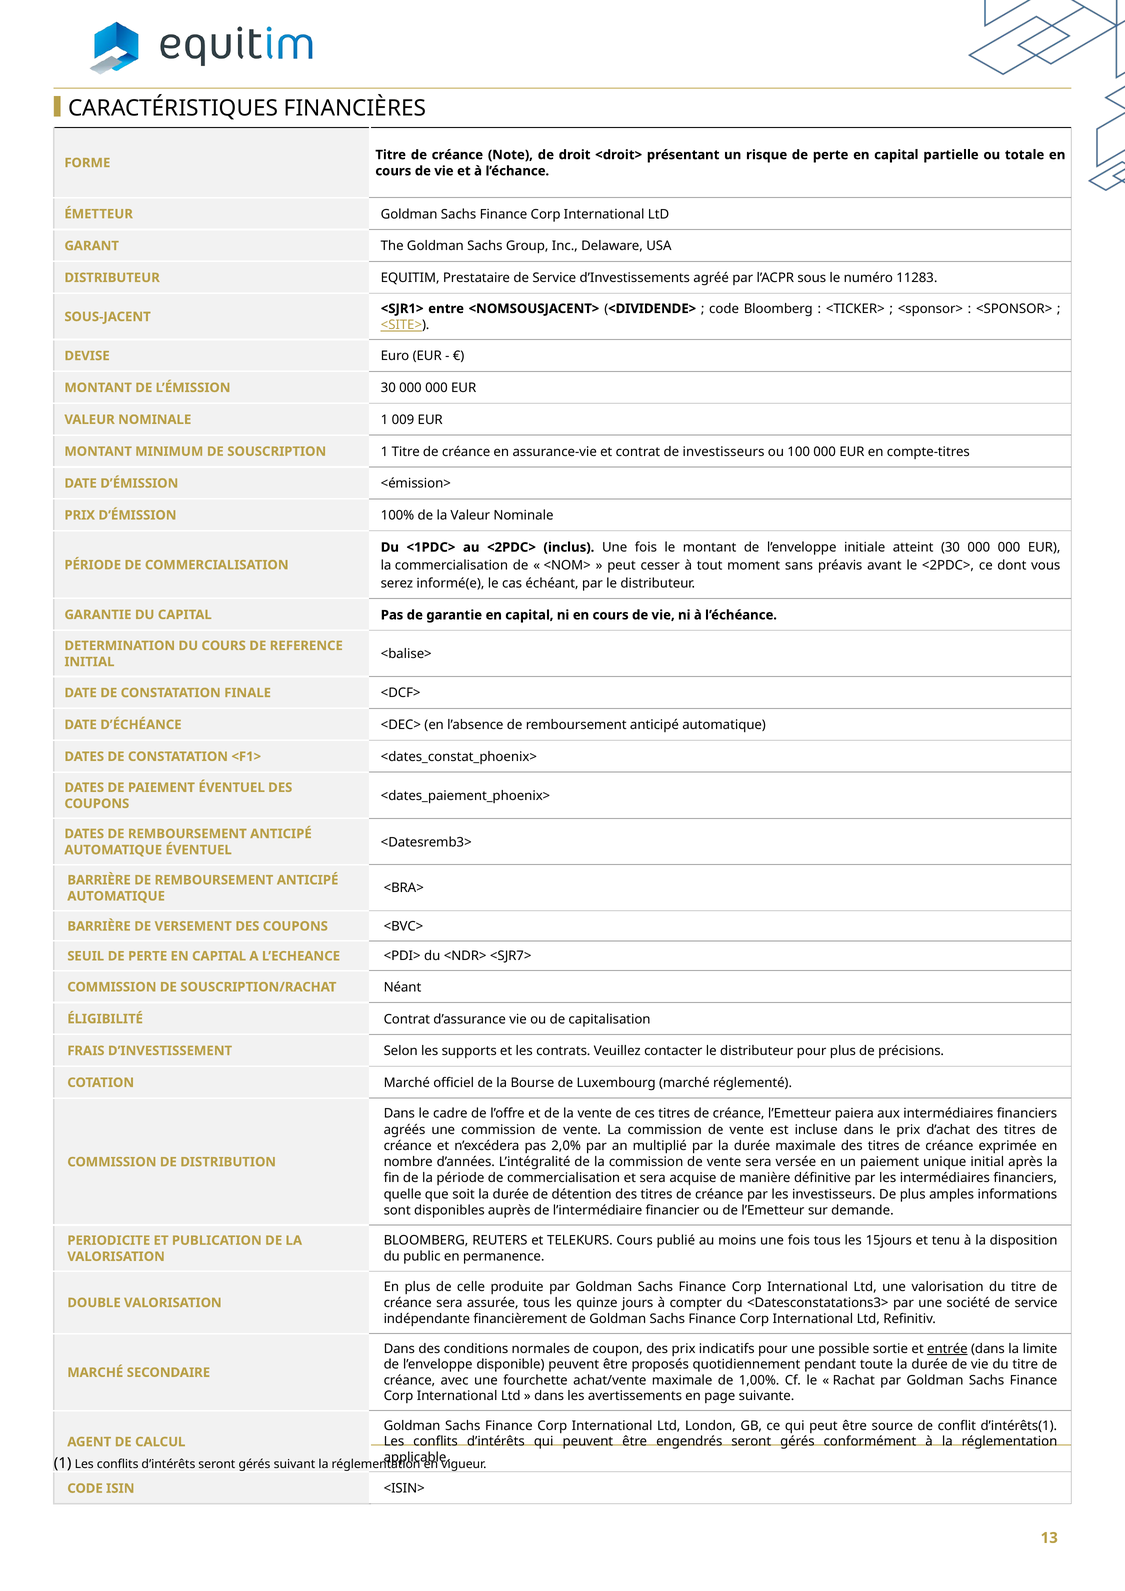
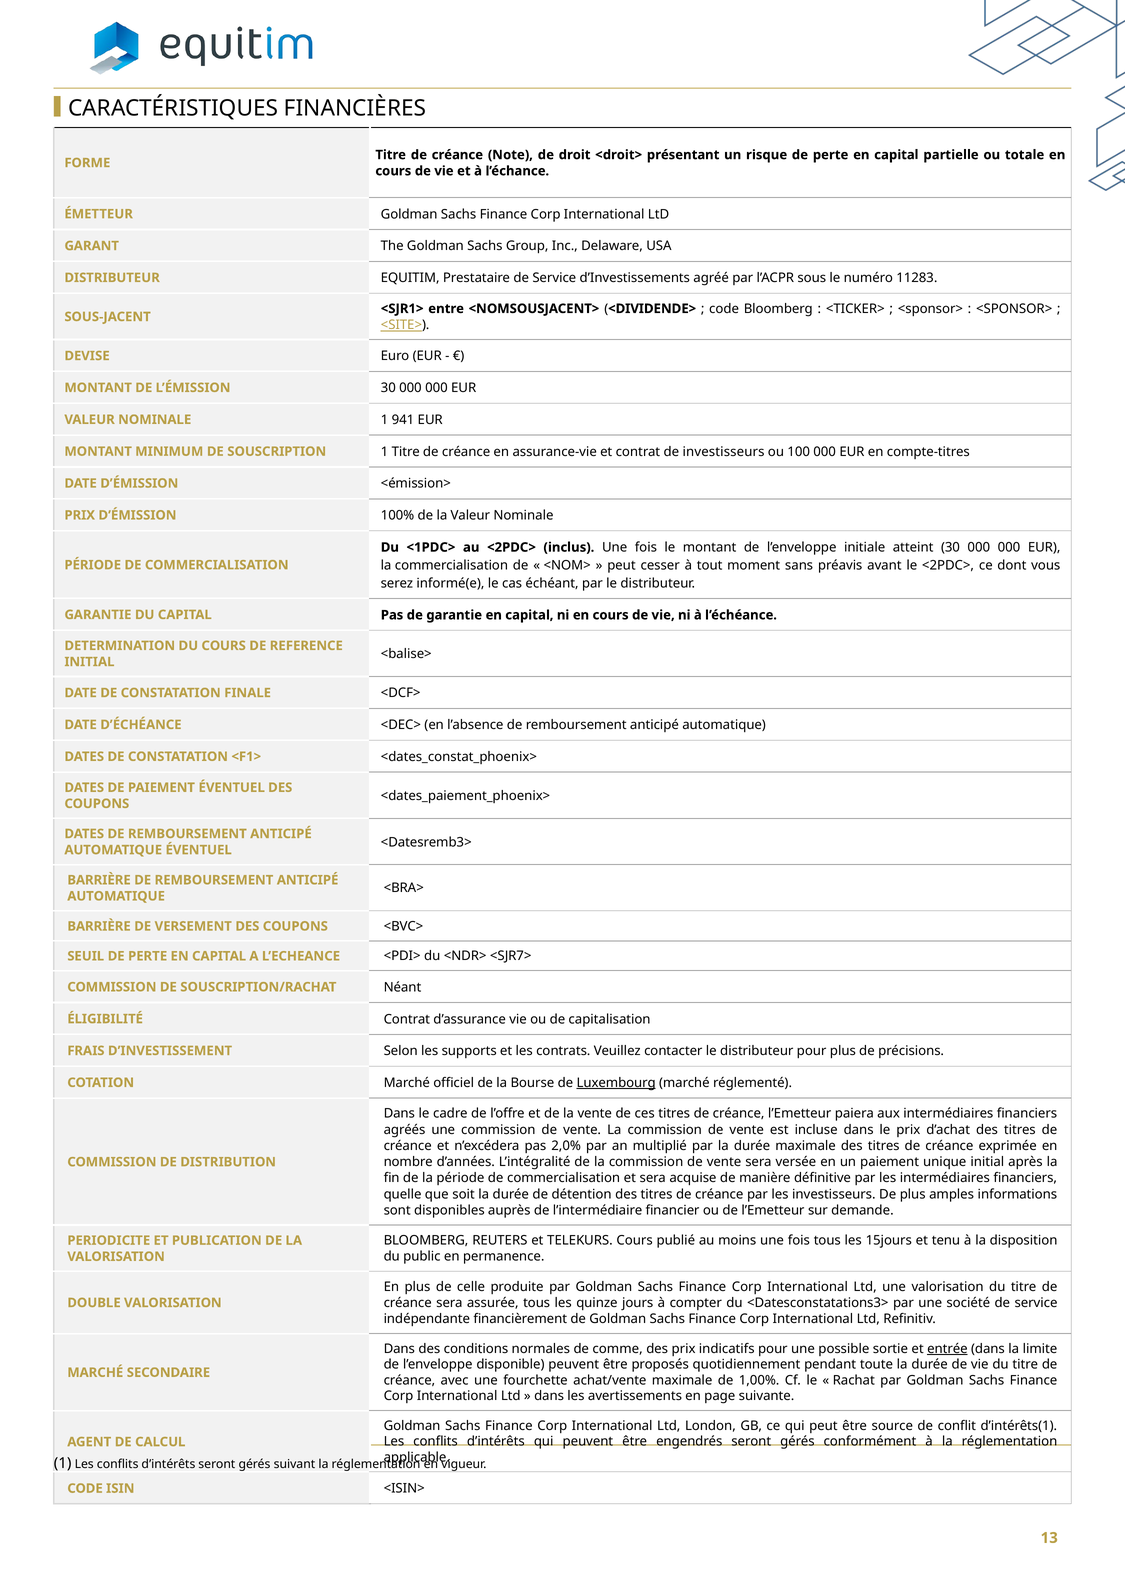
009: 009 -> 941 (403, 420)
Luxembourg underline: none -> present (616, 1083)
coupon: coupon -> comme (618, 1349)
